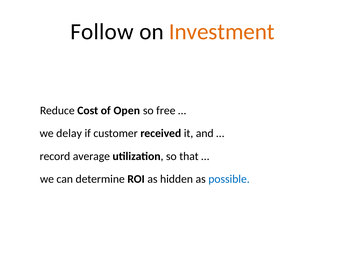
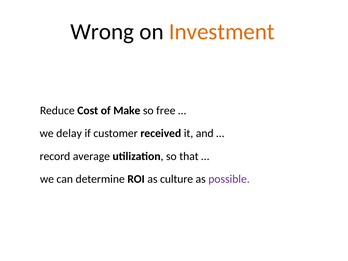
Follow: Follow -> Wrong (102, 32)
Open: Open -> Make (127, 110)
hidden: hidden -> culture (177, 179)
possible colour: blue -> purple (229, 179)
